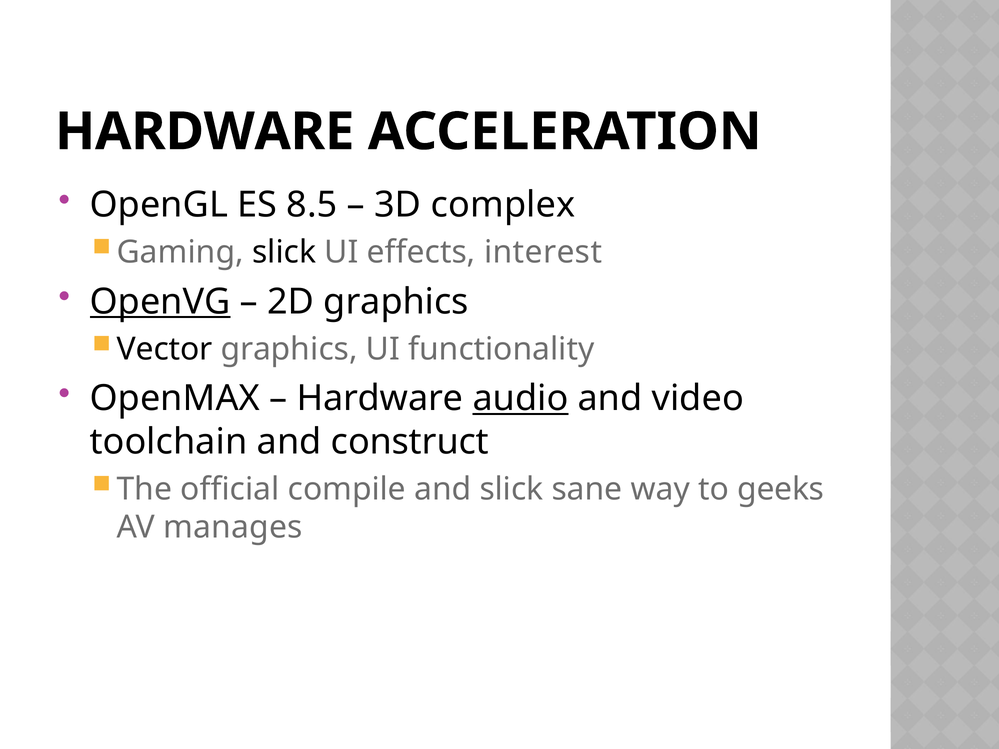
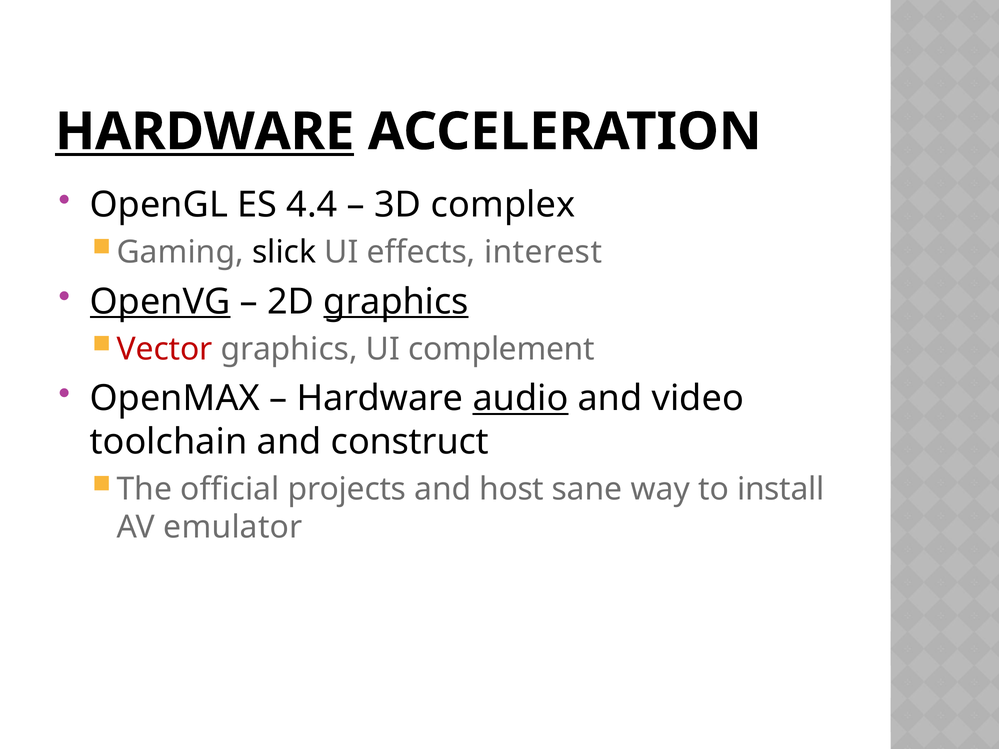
HARDWARE underline: none -> present (205, 132)
8.5: 8.5 -> 4.4 (312, 205)
graphics underline: none -> present (396, 302)
Vector colour: black -> red (165, 349)
functionality: functionality -> complement (501, 349)
compile: compile -> projects (347, 489)
and slick: slick -> host (512, 489)
geeks: geeks -> install (781, 489)
manages: manages -> emulator (233, 527)
